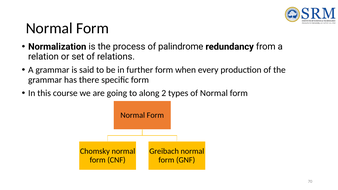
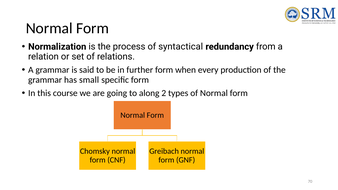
palindrome: palindrome -> syntactical (181, 47)
there: there -> small (89, 80)
